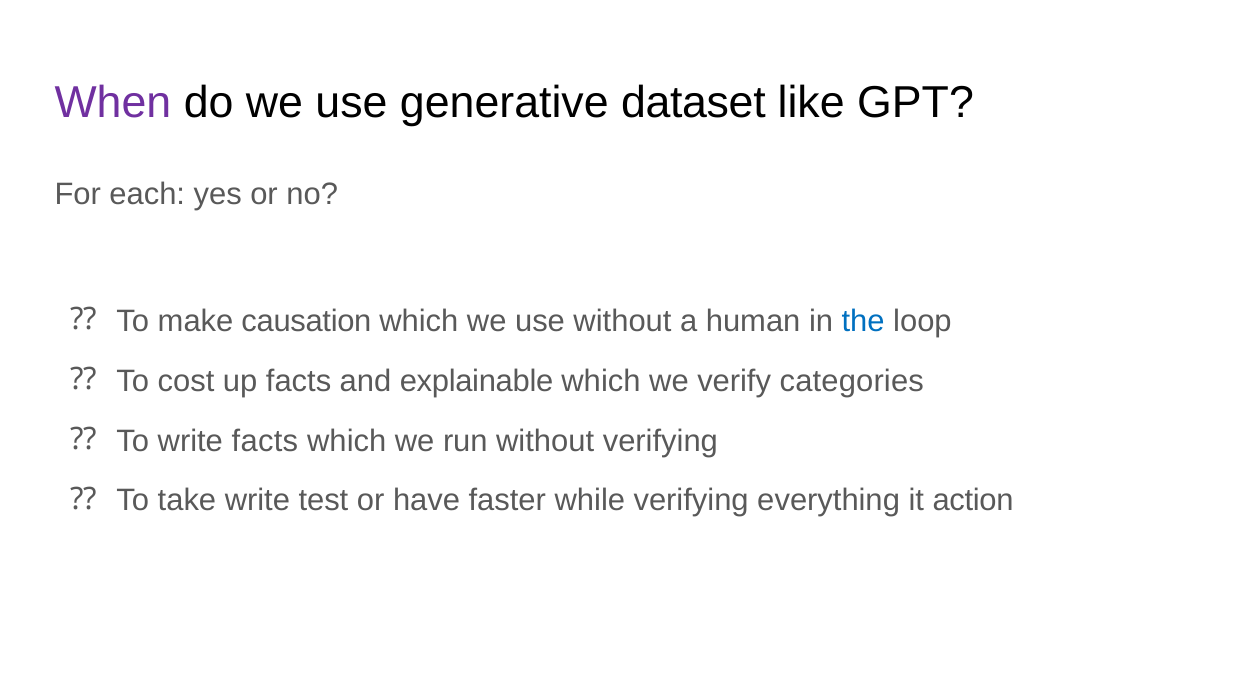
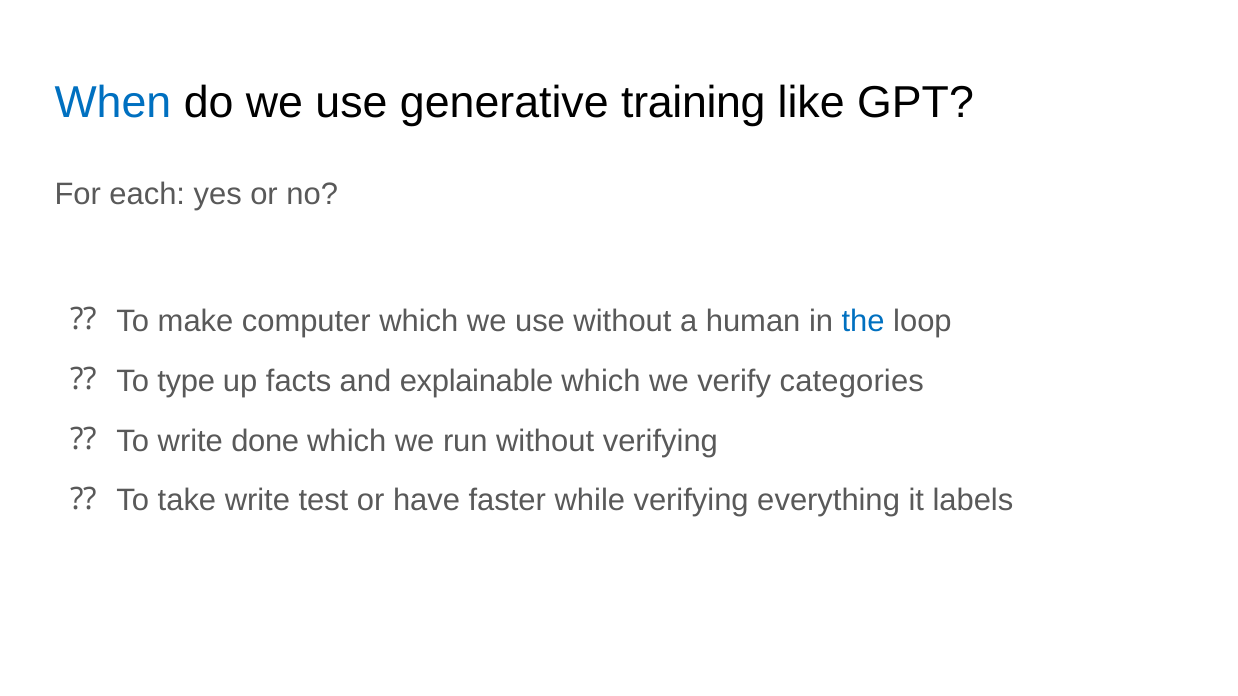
When colour: purple -> blue (113, 103)
dataset: dataset -> training (693, 103)
causation: causation -> computer (306, 321)
cost: cost -> type (186, 381)
write facts: facts -> done (265, 441)
action: action -> labels (973, 501)
